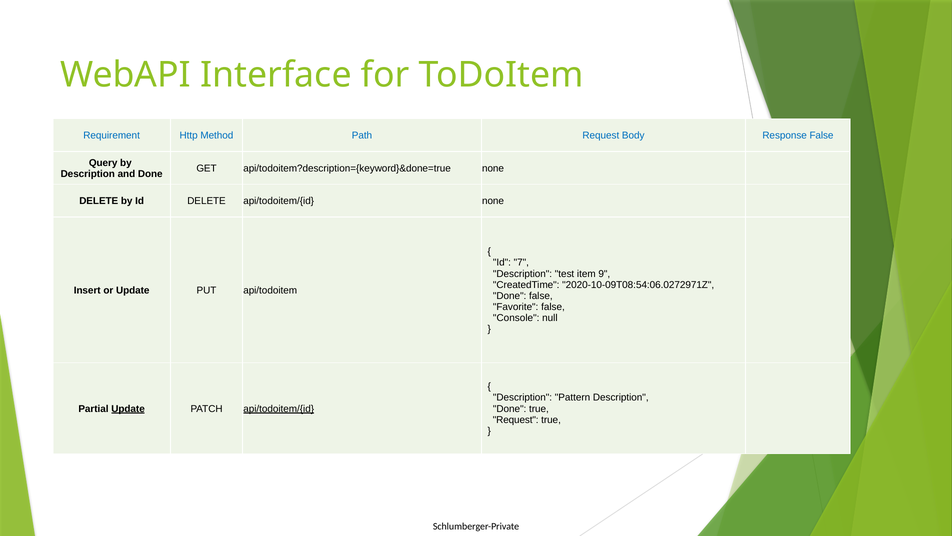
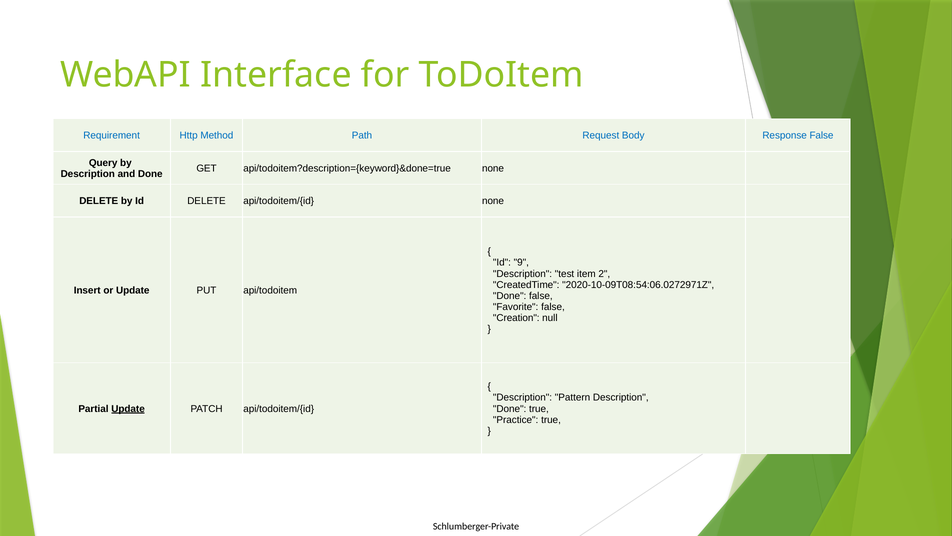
7: 7 -> 9 (521, 262)
9: 9 -> 2 (604, 273)
Console: Console -> Creation (516, 318)
api/todoitem/{id underline: present -> none (279, 408)
Request: Request -> Practice (516, 419)
